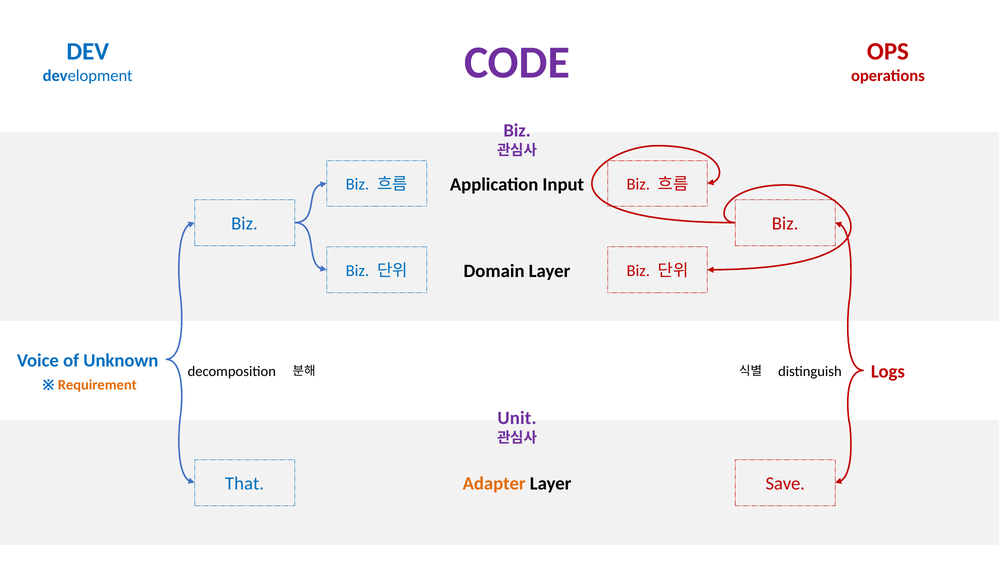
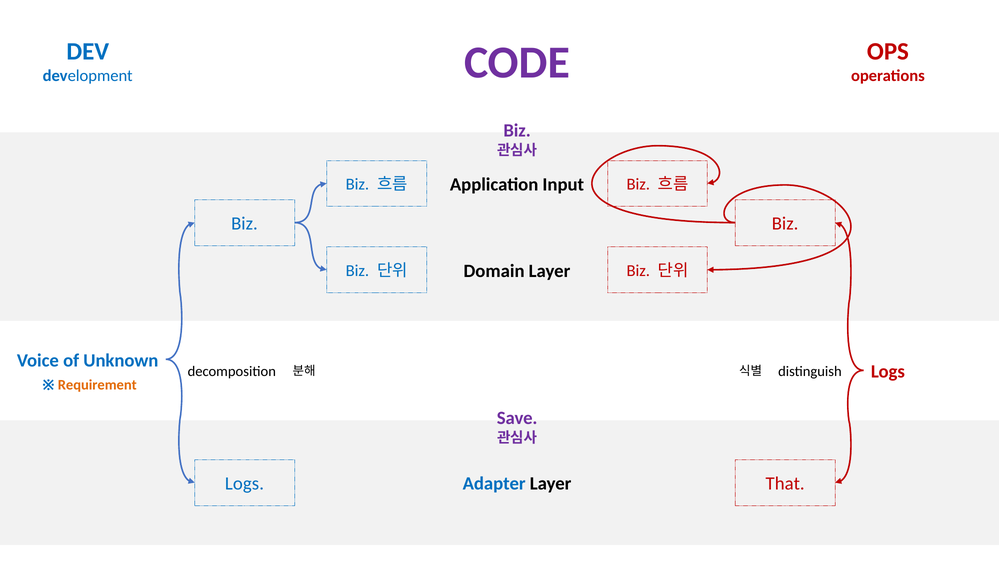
Unit: Unit -> Save (517, 418)
That: That -> Logs (244, 484)
Adapter colour: orange -> blue (494, 484)
Save: Save -> That (785, 484)
